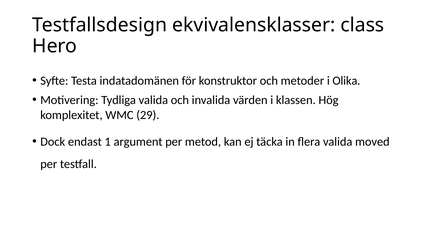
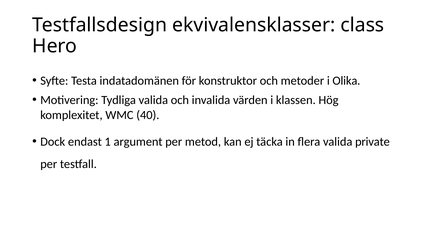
29: 29 -> 40 (148, 115)
moved: moved -> private (372, 141)
